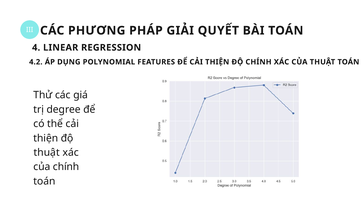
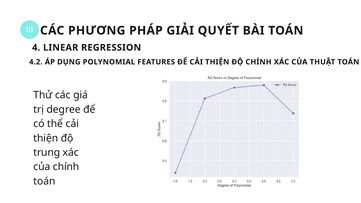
thuật: thuật -> trung (47, 153)
